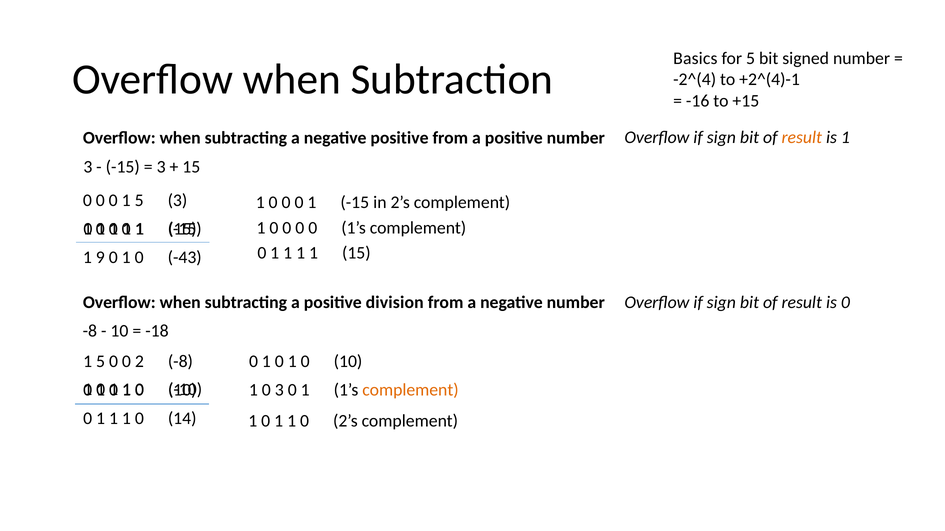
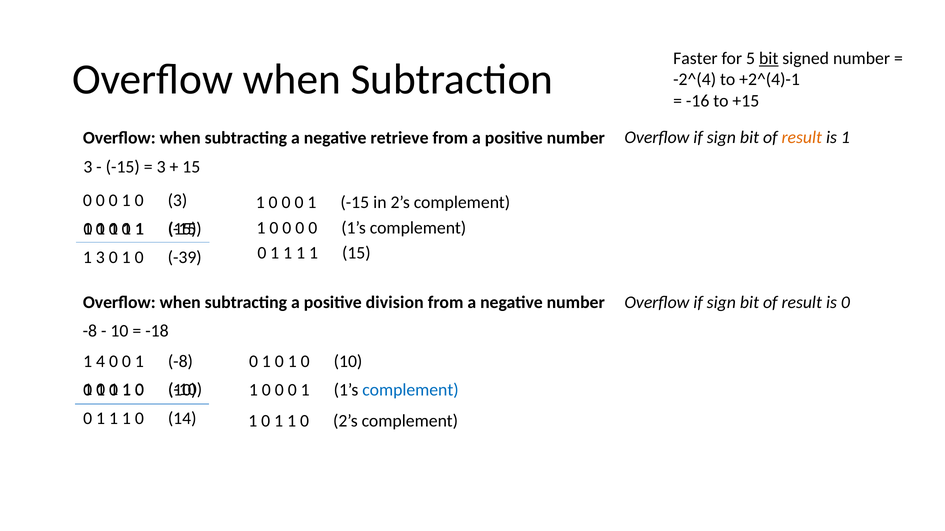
Basics: Basics -> Faster (695, 58)
bit underline: none -> present (769, 58)
negative positive: positive -> retrieve (399, 138)
5: 5 -> 0 (139, 201)
1 9: 9 -> 3 (100, 258)
-43: -43 -> -39 (185, 258)
5: 5 -> 4 (101, 362)
2: 2 -> 1 (139, 362)
3: 3 -> 0 (279, 390)
complement colour: orange -> blue (410, 390)
